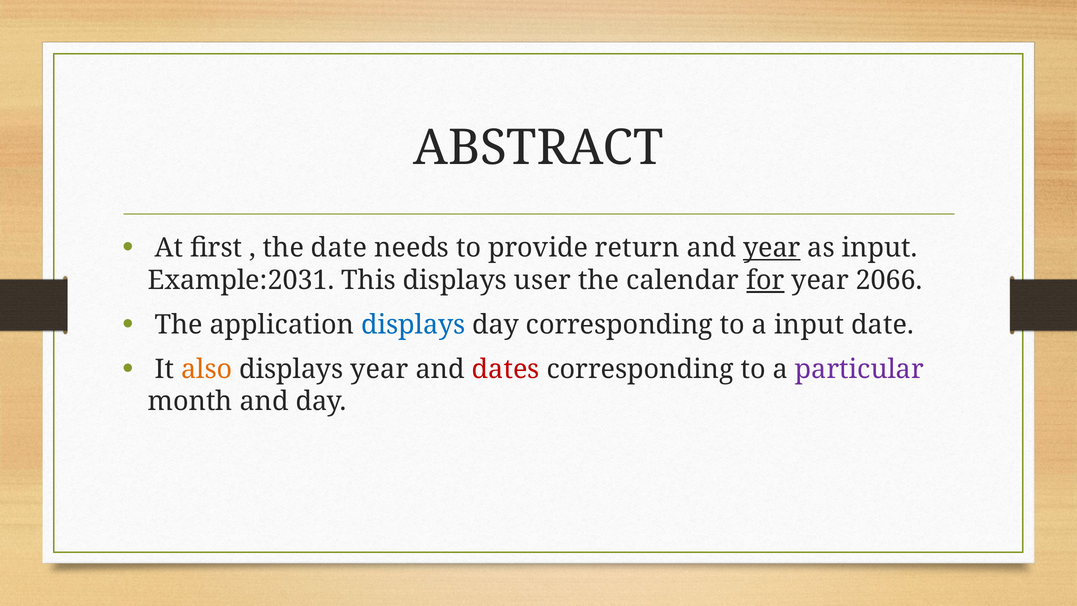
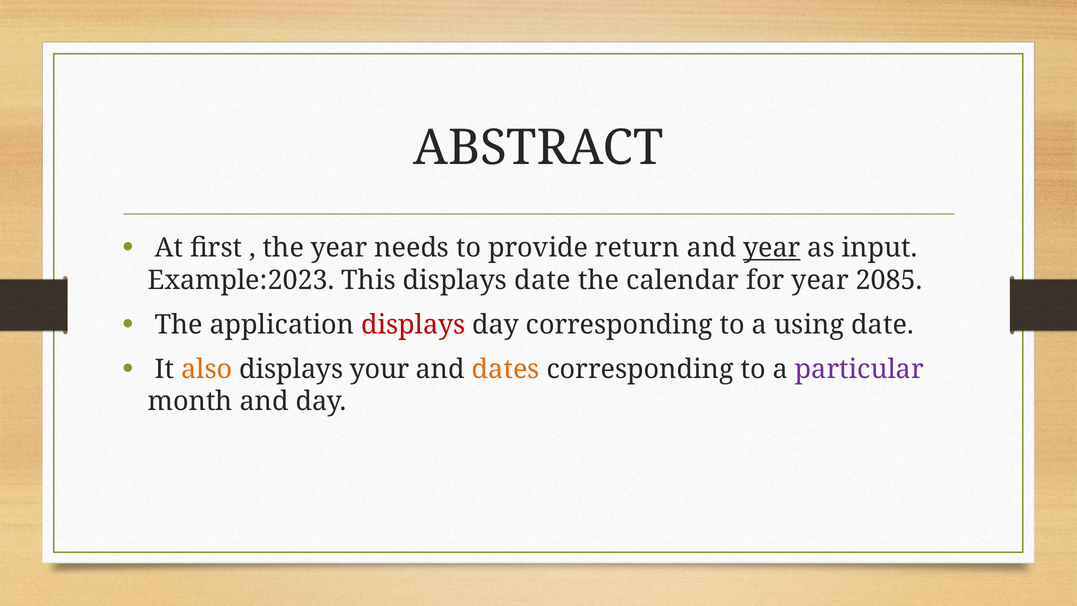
the date: date -> year (339, 248)
Example:2031: Example:2031 -> Example:2023 (241, 280)
displays user: user -> date (542, 280)
for underline: present -> none (765, 280)
2066: 2066 -> 2085 (889, 280)
displays colour: blue -> red (413, 325)
a input: input -> using (809, 325)
displays year: year -> your (380, 369)
dates colour: red -> orange (506, 369)
